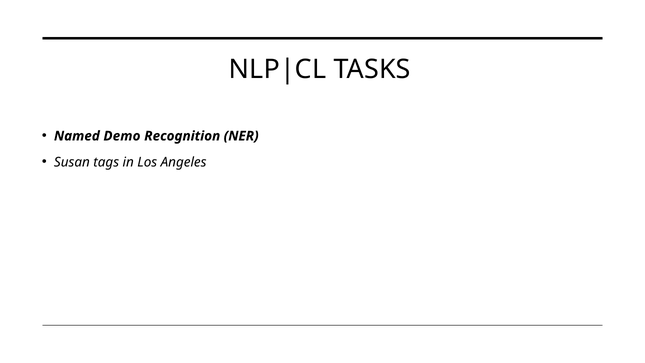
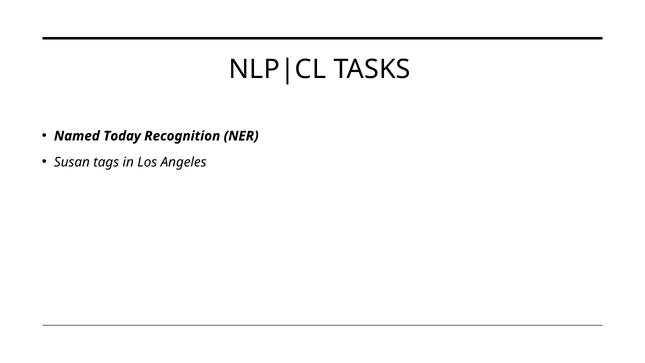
Demo: Demo -> Today (122, 136)
